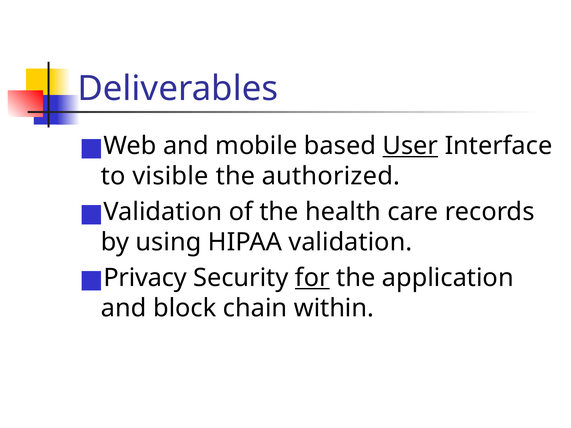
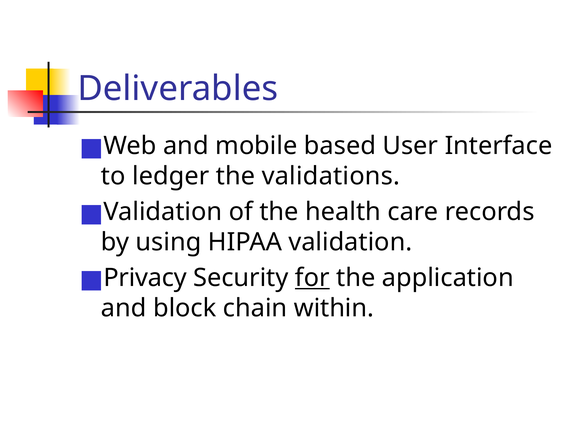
User underline: present -> none (410, 146)
visible: visible -> ledger (171, 176)
authorized: authorized -> validations (331, 176)
